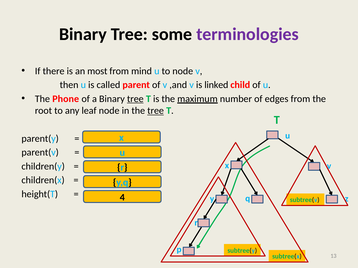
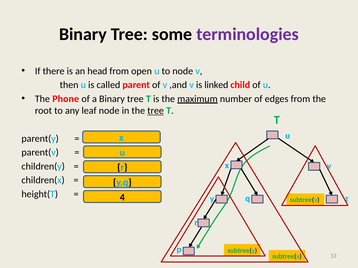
most: most -> head (97, 71)
mind: mind -> open (142, 71)
tree underline: present -> none (135, 99)
